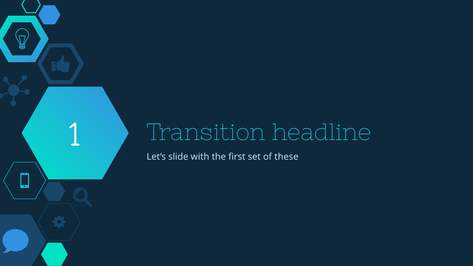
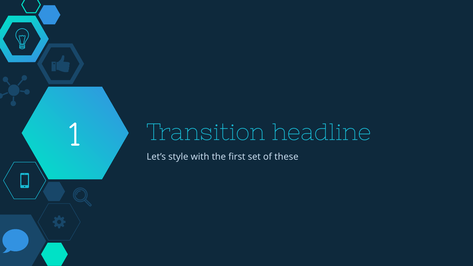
slide: slide -> style (178, 157)
